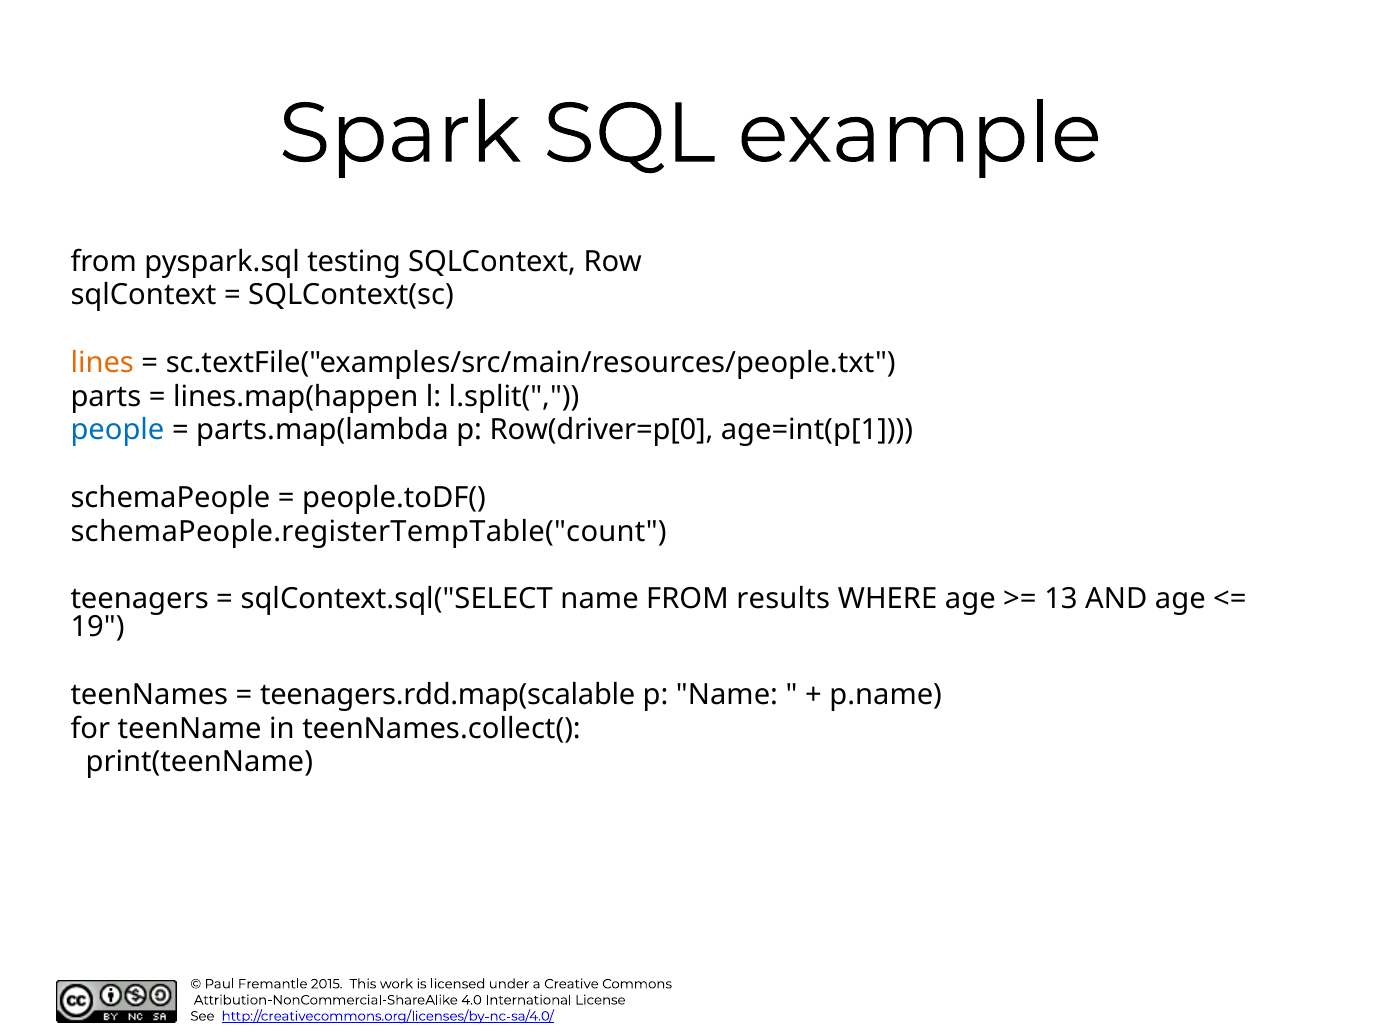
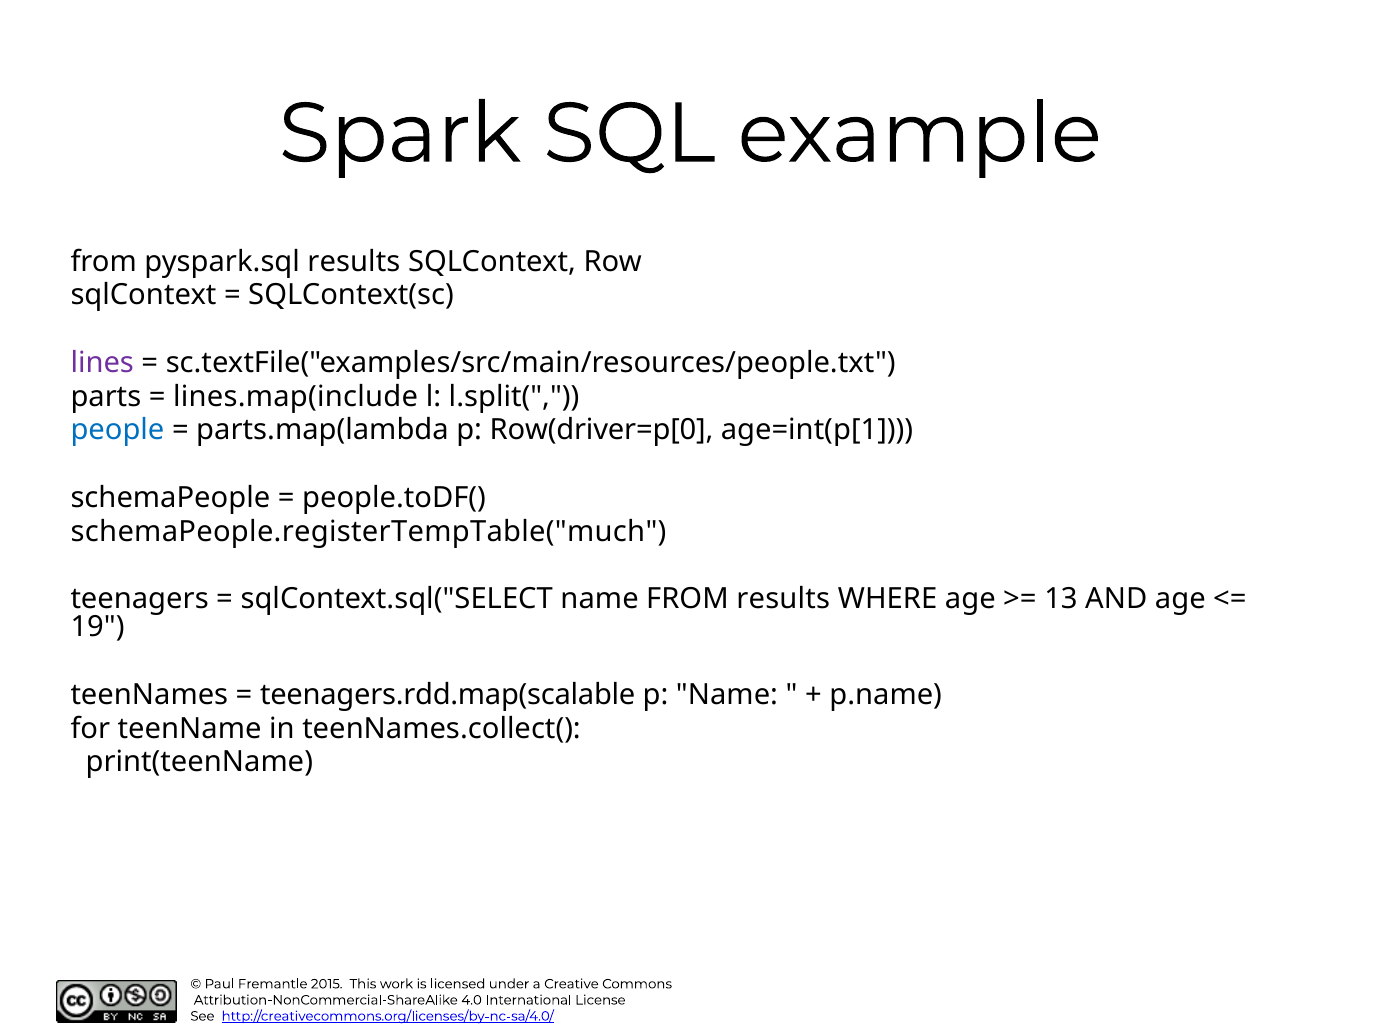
pyspark.sql testing: testing -> results (354, 261)
lines colour: orange -> purple (102, 363)
lines.map(happen: lines.map(happen -> lines.map(include (296, 396)
schemaPeople.registerTempTable("count: schemaPeople.registerTempTable("count -> schemaPeople.registerTempTable("much (369, 531)
